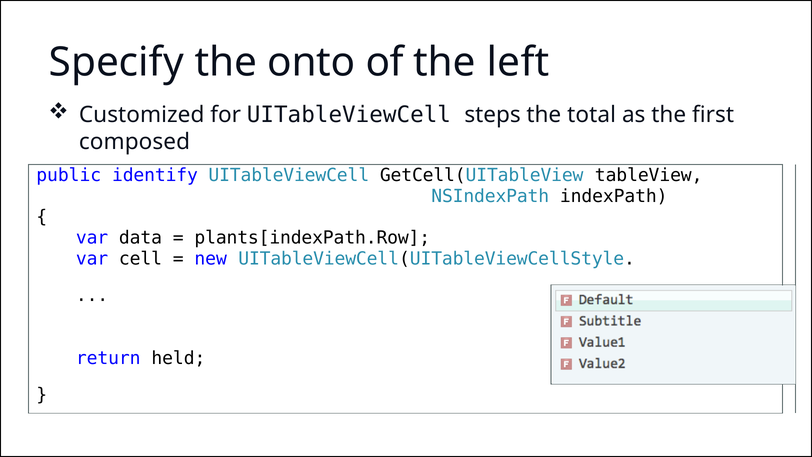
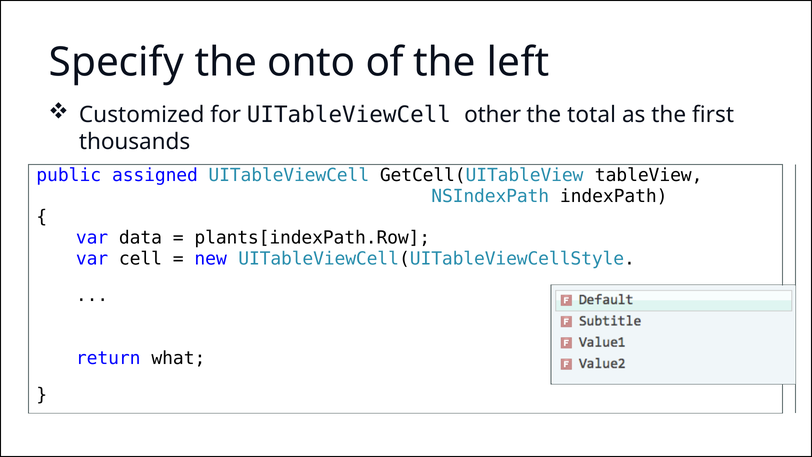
steps: steps -> other (493, 115)
composed: composed -> thousands (135, 142)
identify: identify -> assigned (155, 175)
held: held -> what (178, 358)
